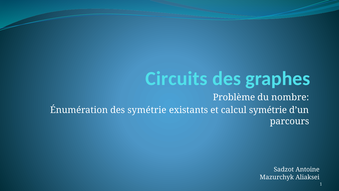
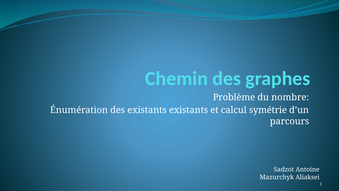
Circuits: Circuits -> Chemin (177, 78)
des symétrie: symétrie -> existants (147, 110)
